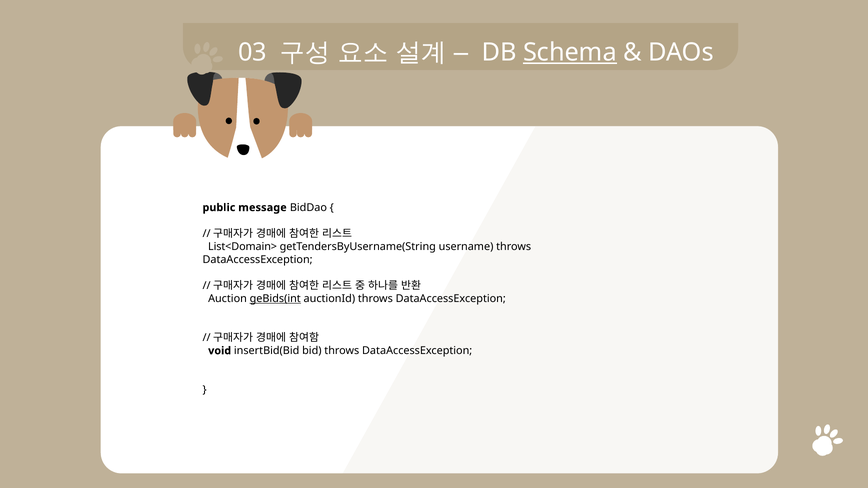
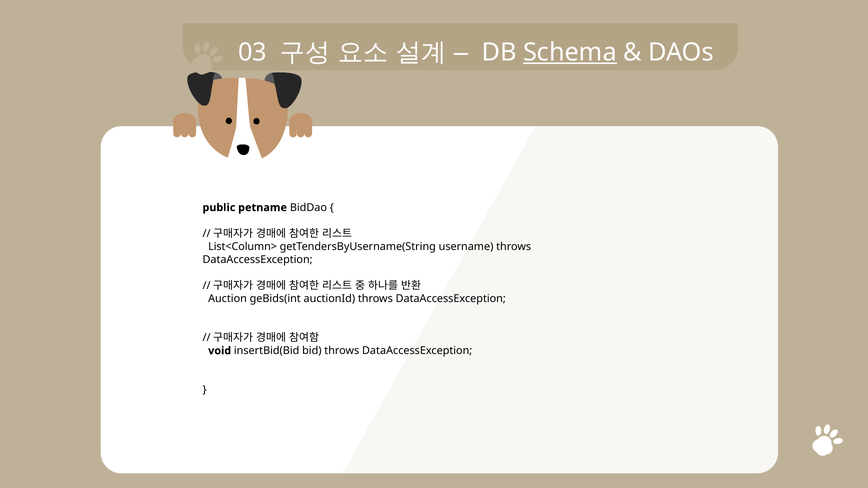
message: message -> petname (263, 208)
List<Domain>: List<Domain> -> List<Column> (243, 247)
geBids(int underline: present -> none (275, 299)
